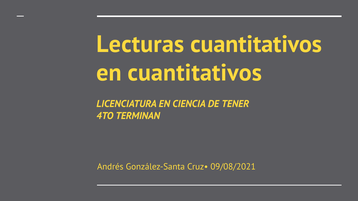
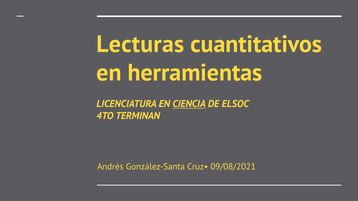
en cuantitativos: cuantitativos -> herramientas (195, 73)
CIENCIA underline: none -> present (189, 104)
TENER: TENER -> ELSOC (235, 104)
